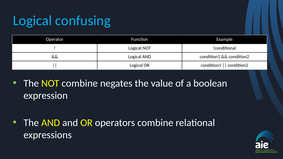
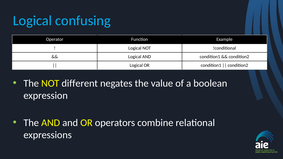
NOT combine: combine -> different (80, 83)
